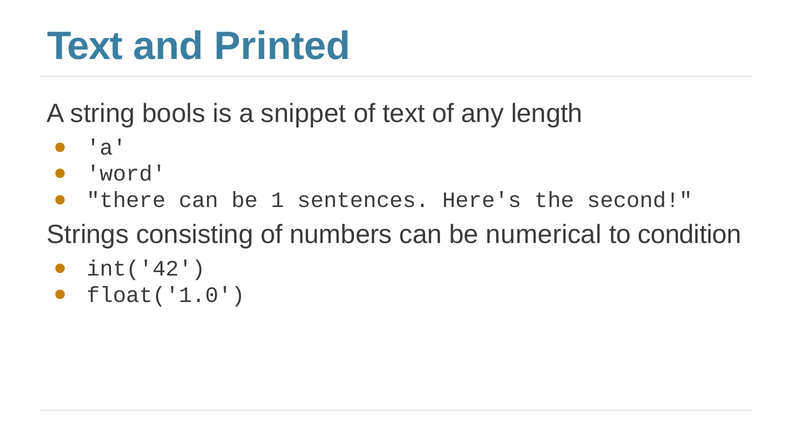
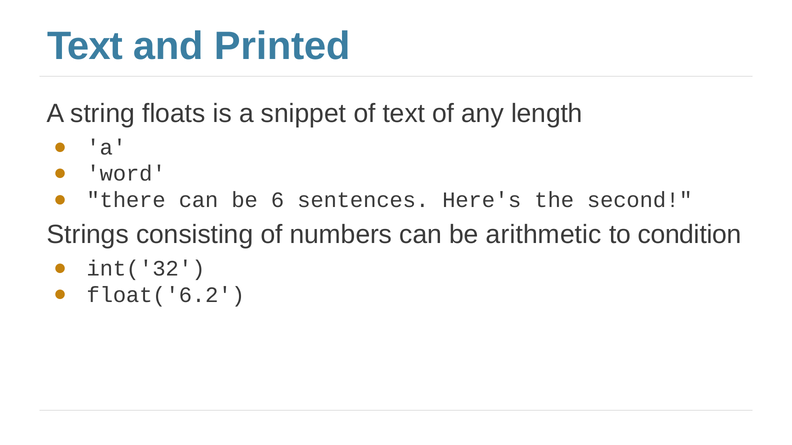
bools: bools -> floats (174, 113)
1: 1 -> 6 (278, 200)
numerical: numerical -> arithmetic (544, 235)
int('42: int('42 -> int('32 (146, 269)
float('1.0: float('1.0 -> float('6.2 (166, 295)
